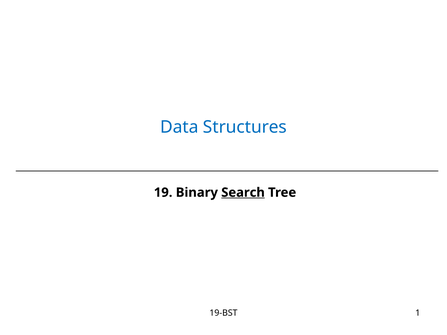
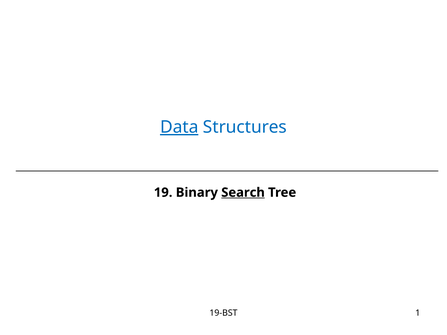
Data underline: none -> present (179, 127)
